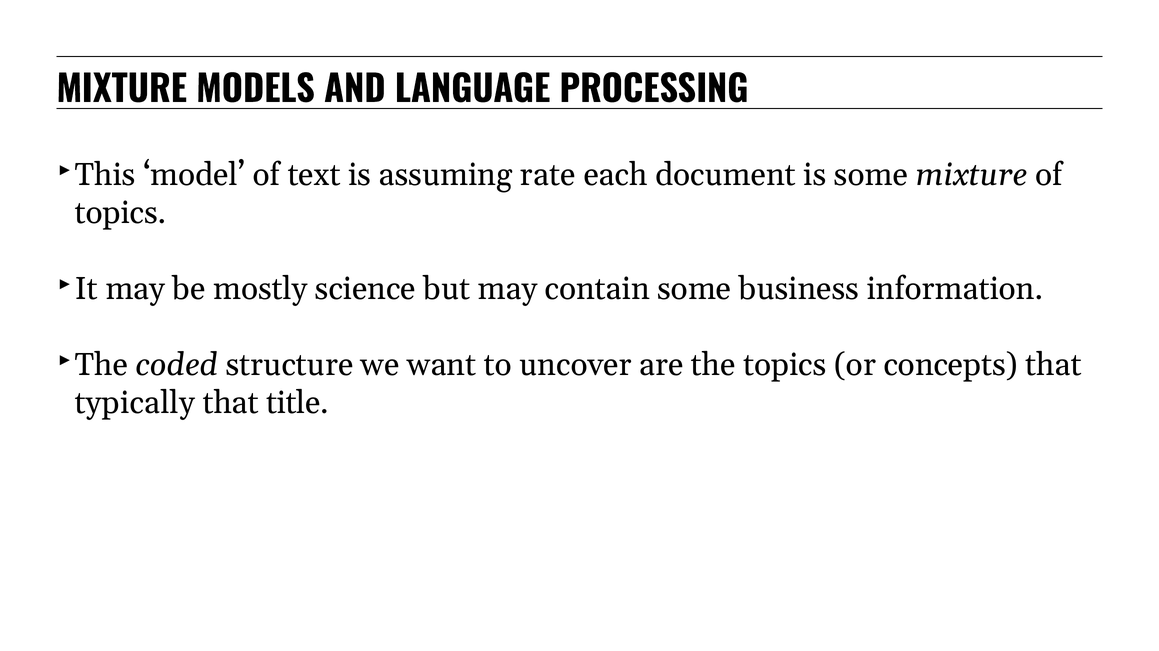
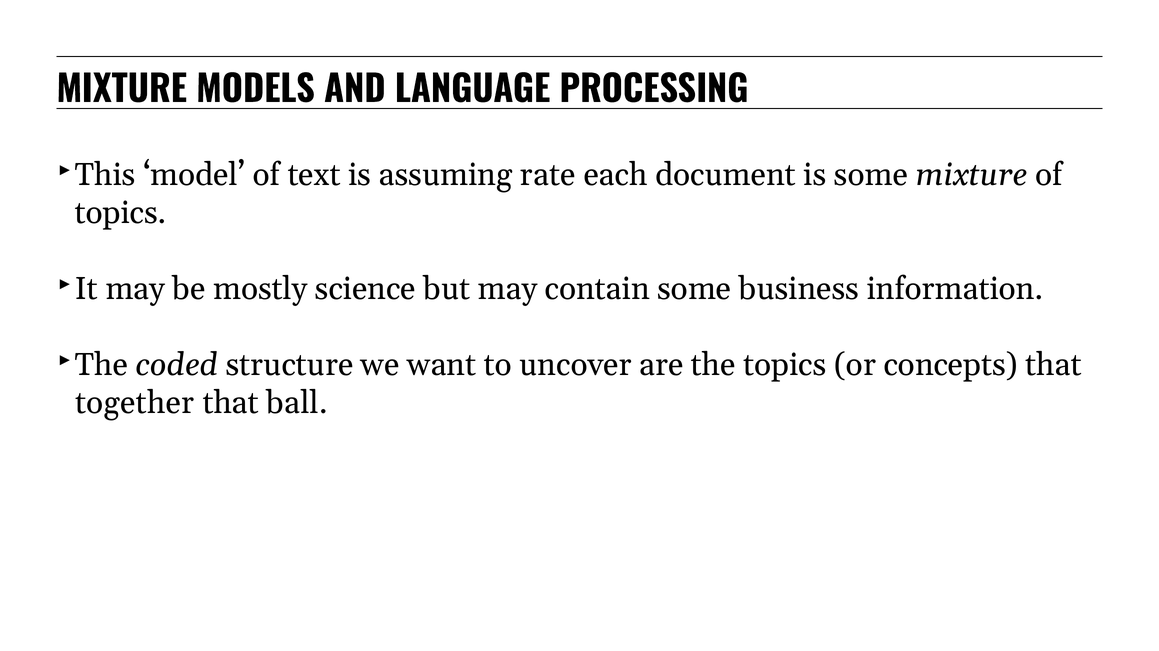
typically: typically -> together (135, 403)
title: title -> ball (297, 403)
